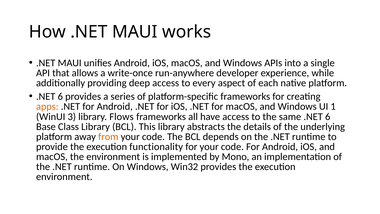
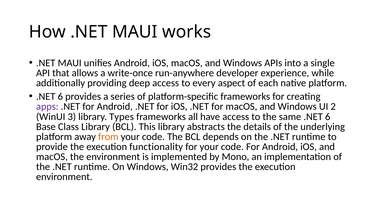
apps colour: orange -> purple (47, 106)
1: 1 -> 2 (333, 106)
Flows: Flows -> Types (122, 116)
